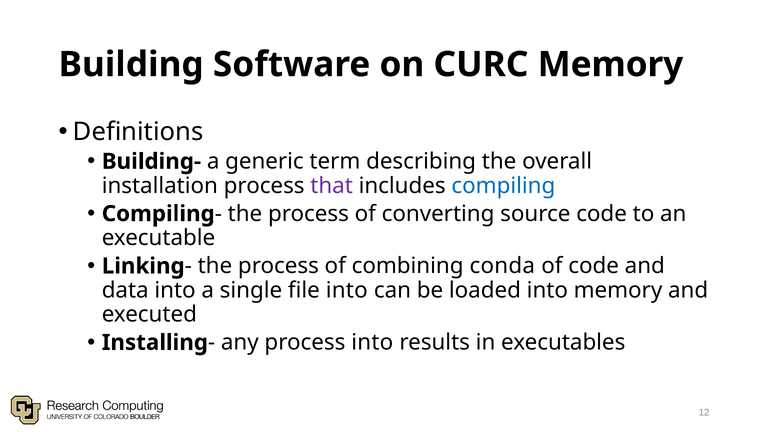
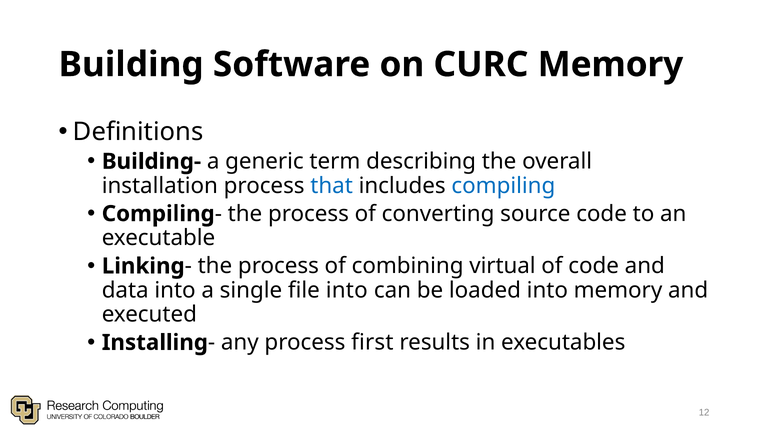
that colour: purple -> blue (332, 186)
conda: conda -> virtual (502, 266)
process into: into -> first (372, 342)
